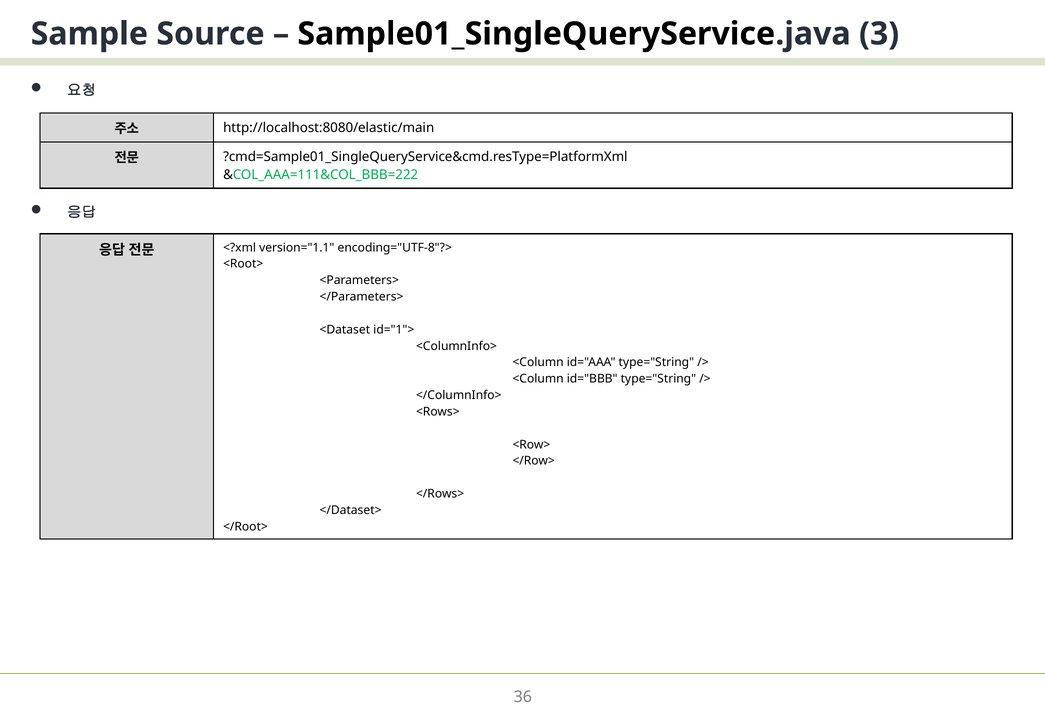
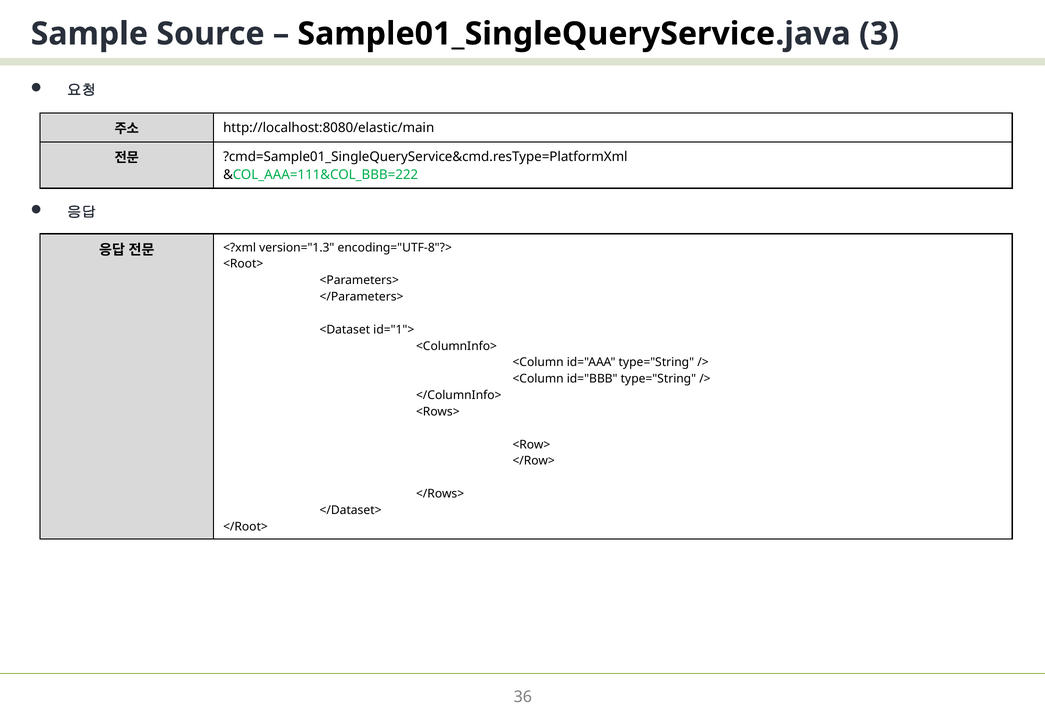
version="1.1: version="1.1 -> version="1.3 (297, 247)
